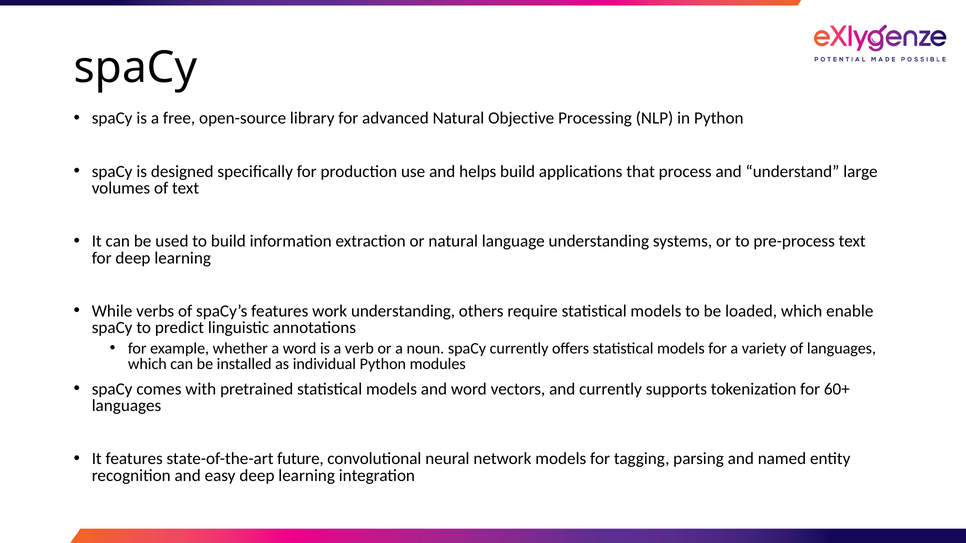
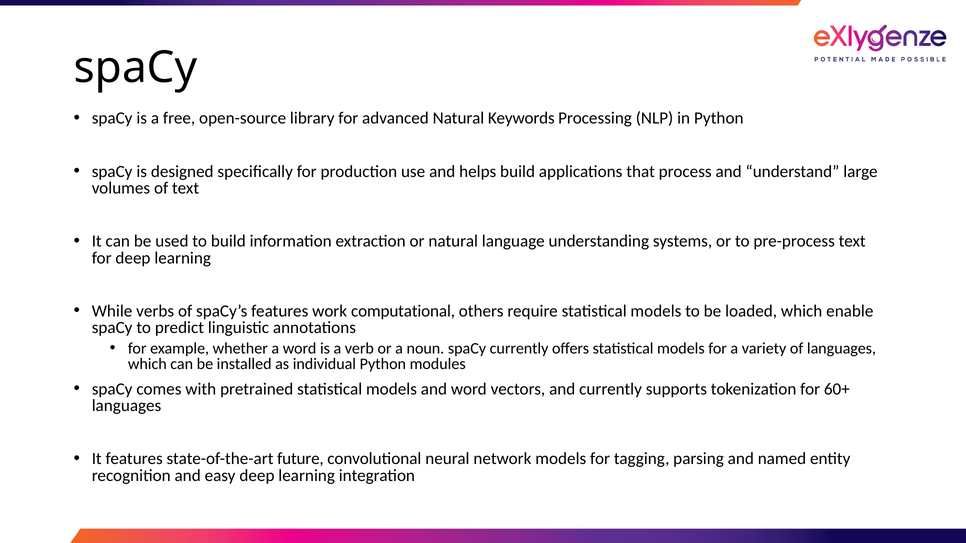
Objective: Objective -> Keywords (521, 118)
work understanding: understanding -> computational (403, 311)
